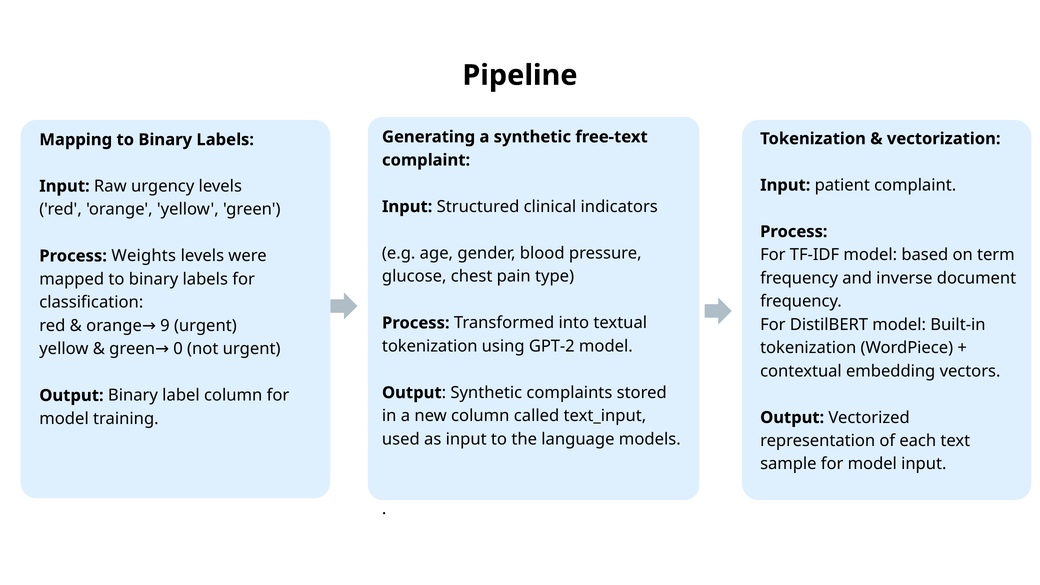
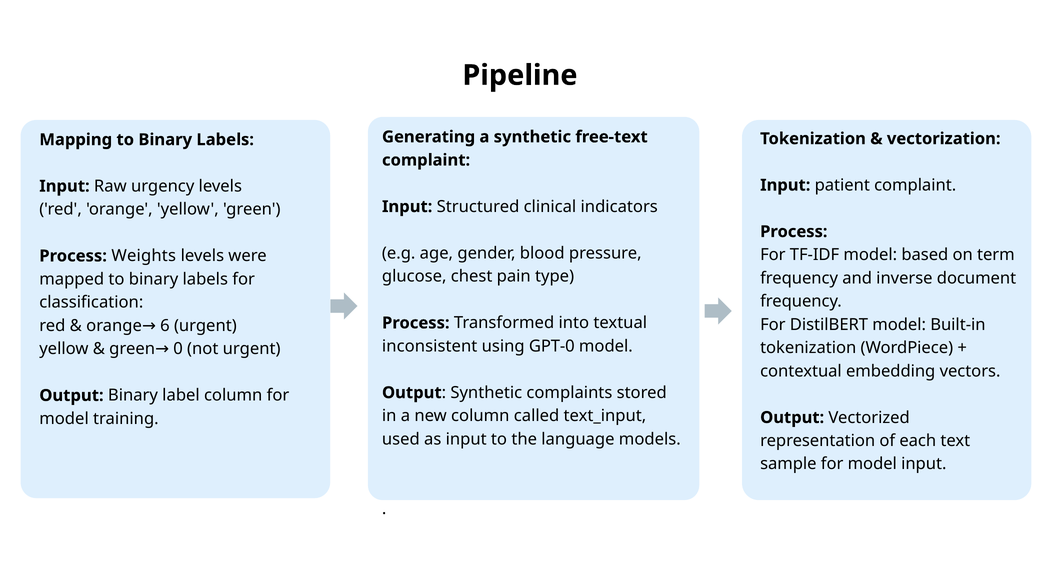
9: 9 -> 6 (165, 326)
tokenization: tokenization -> inconsistent (430, 346)
GPT-2: GPT-2 -> GPT-0 (552, 346)
